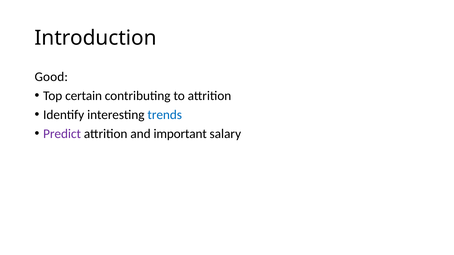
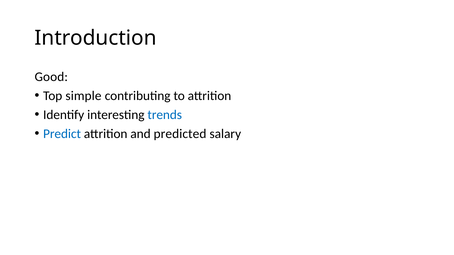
certain: certain -> simple (83, 96)
Predict colour: purple -> blue (62, 134)
important: important -> predicted (180, 134)
